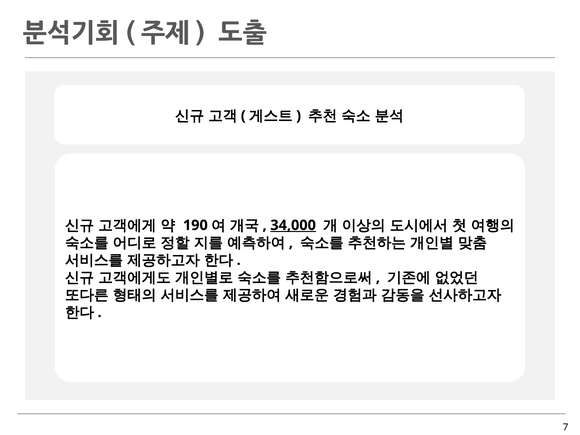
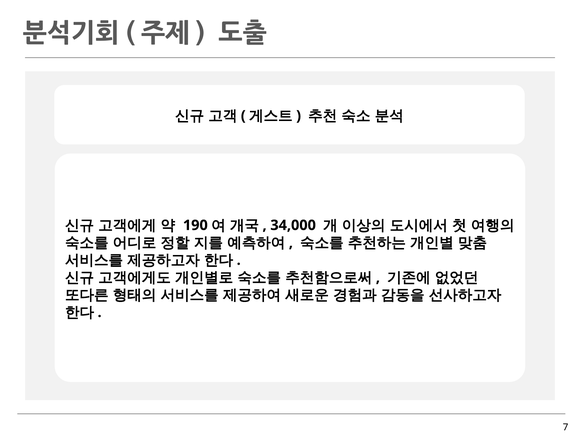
34,000 underline: present -> none (293, 225)
